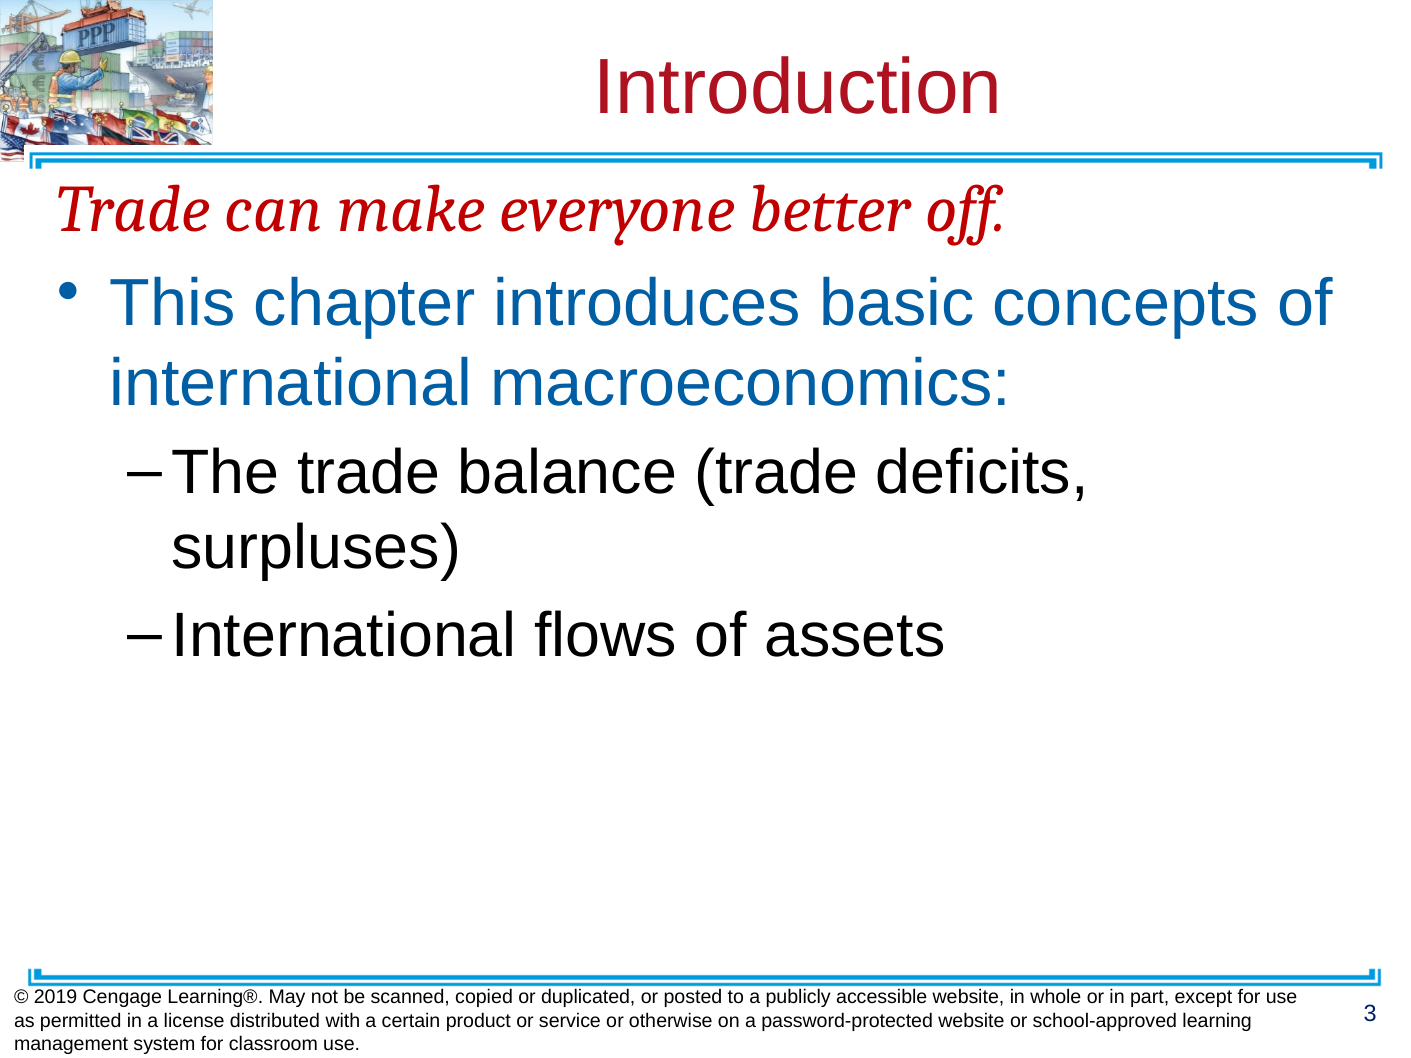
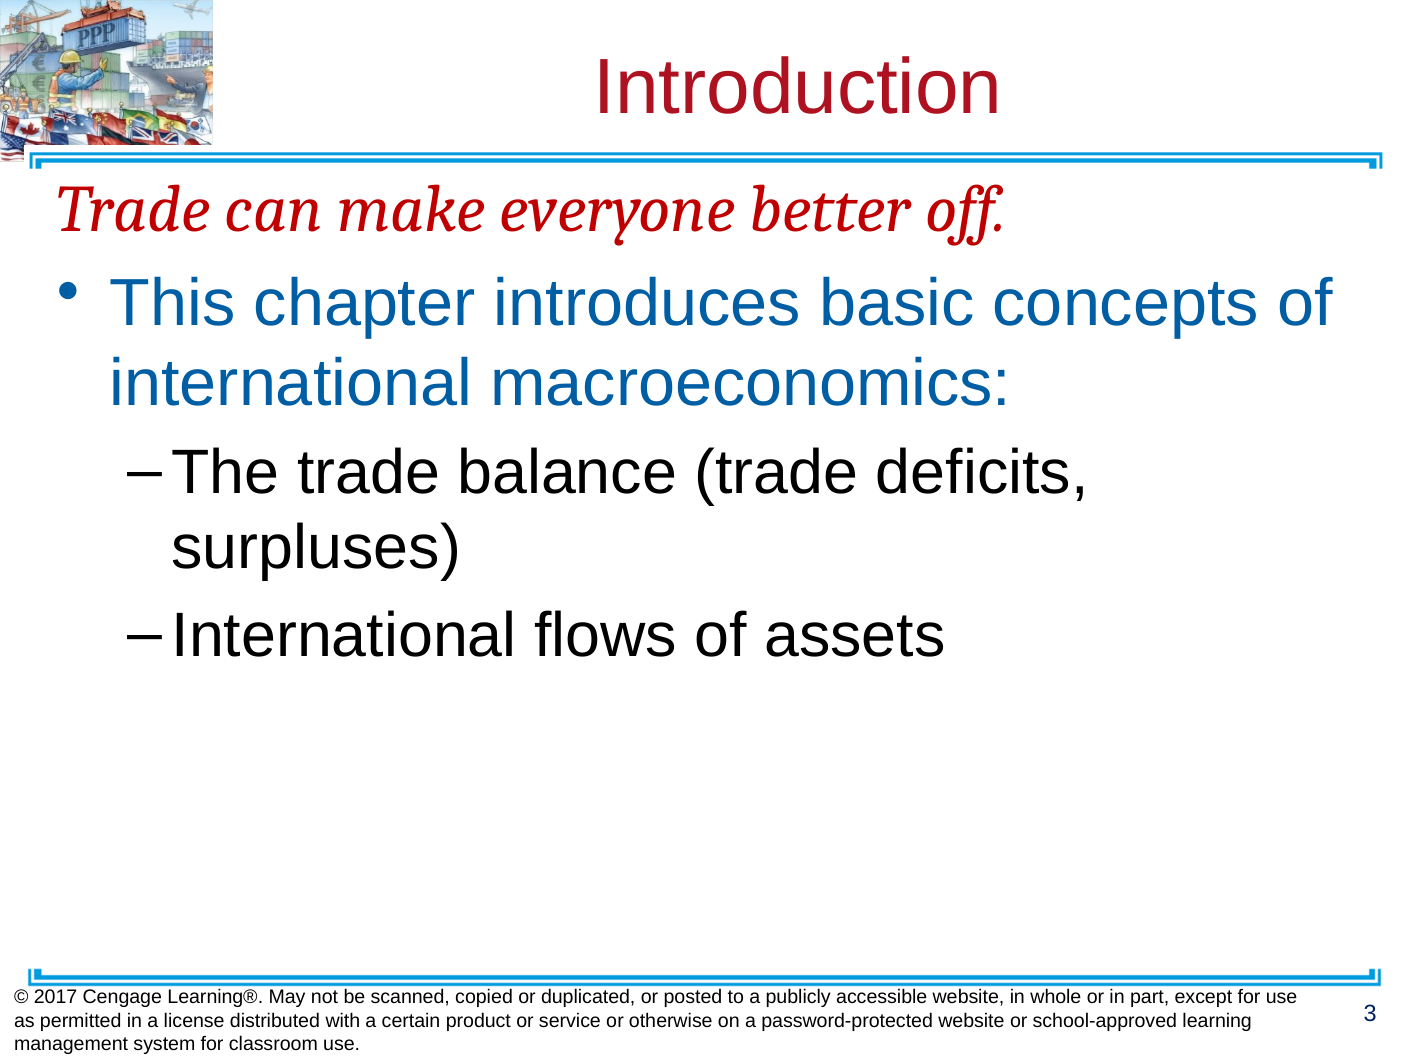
2019: 2019 -> 2017 (56, 998)
